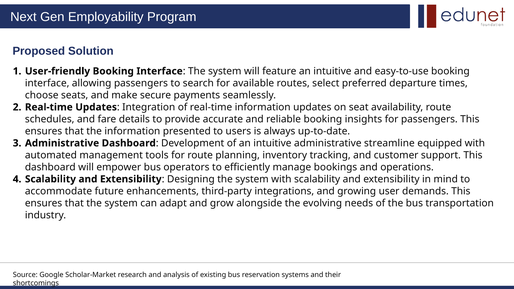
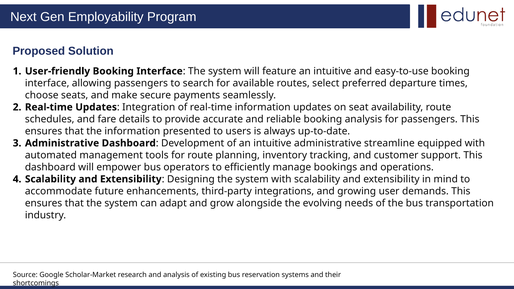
booking insights: insights -> analysis (363, 119)
